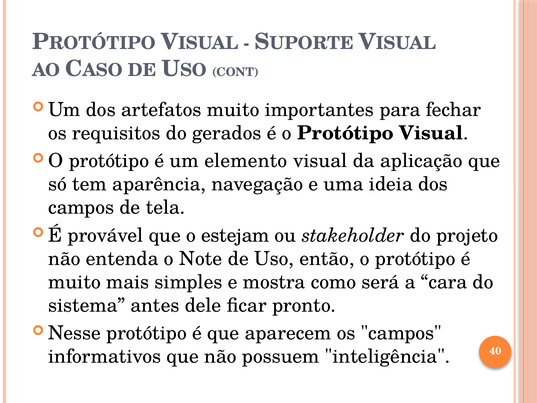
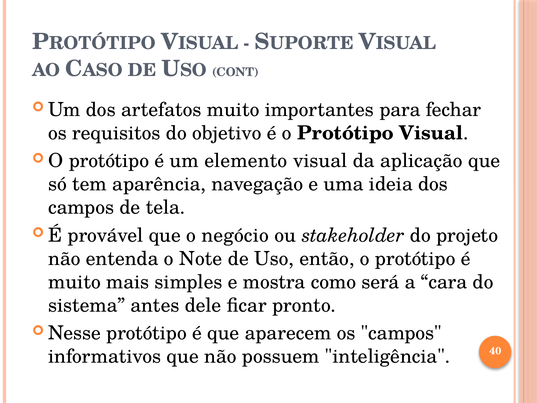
gerados: gerados -> objetivo (227, 133)
estejam: estejam -> negócio (235, 235)
